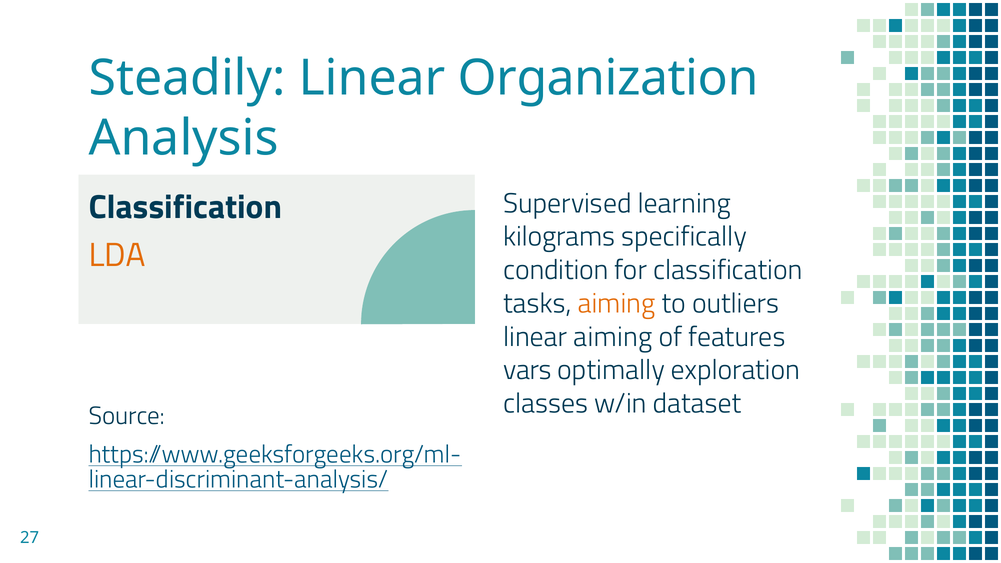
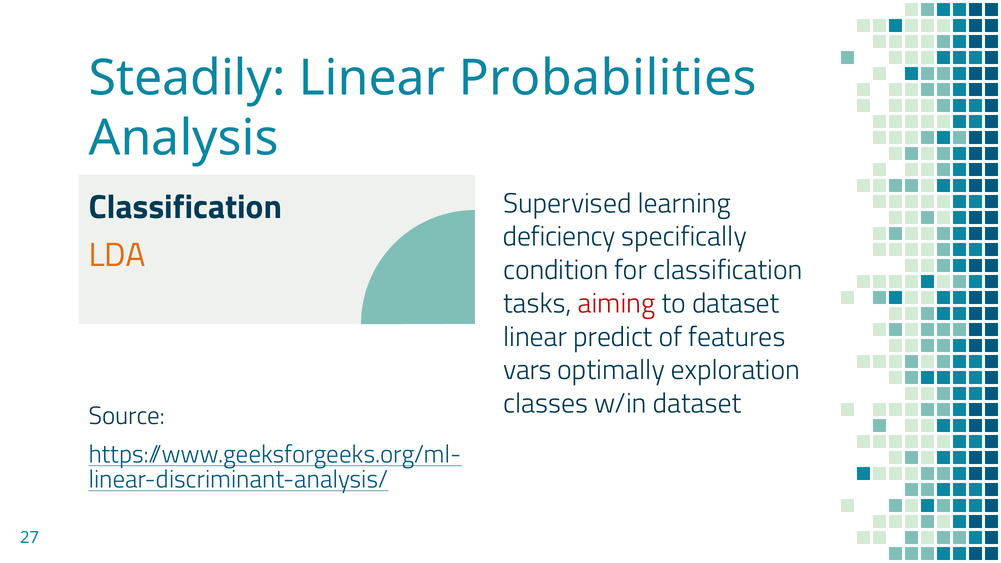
Organization: Organization -> Probabilities (608, 78)
kilograms: kilograms -> deficiency (559, 237)
aiming colour: orange -> red (617, 304)
to outliers: outliers -> dataset (736, 304)
linear aiming: aiming -> predict (613, 337)
